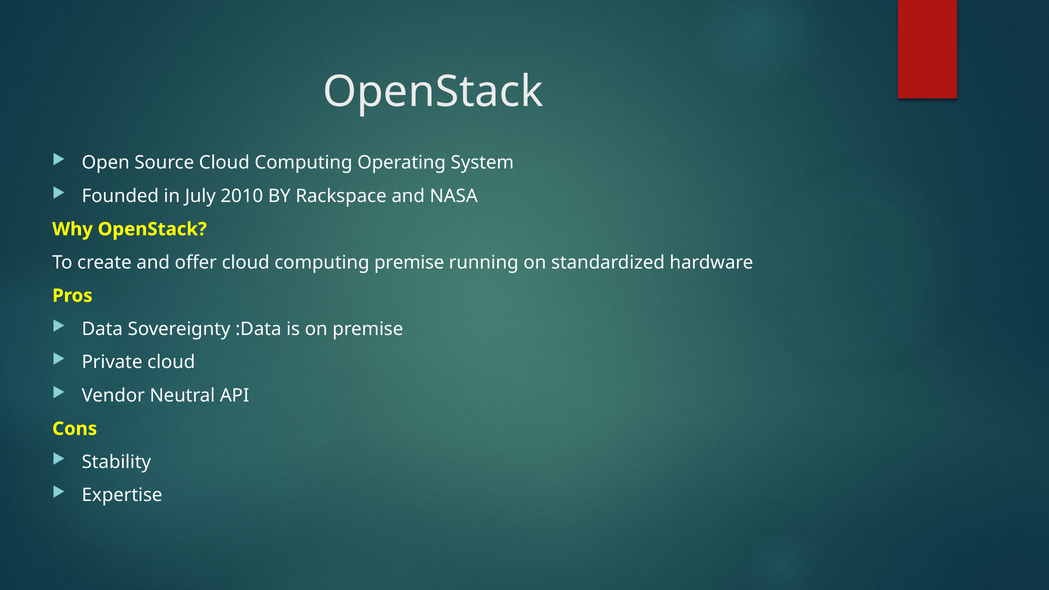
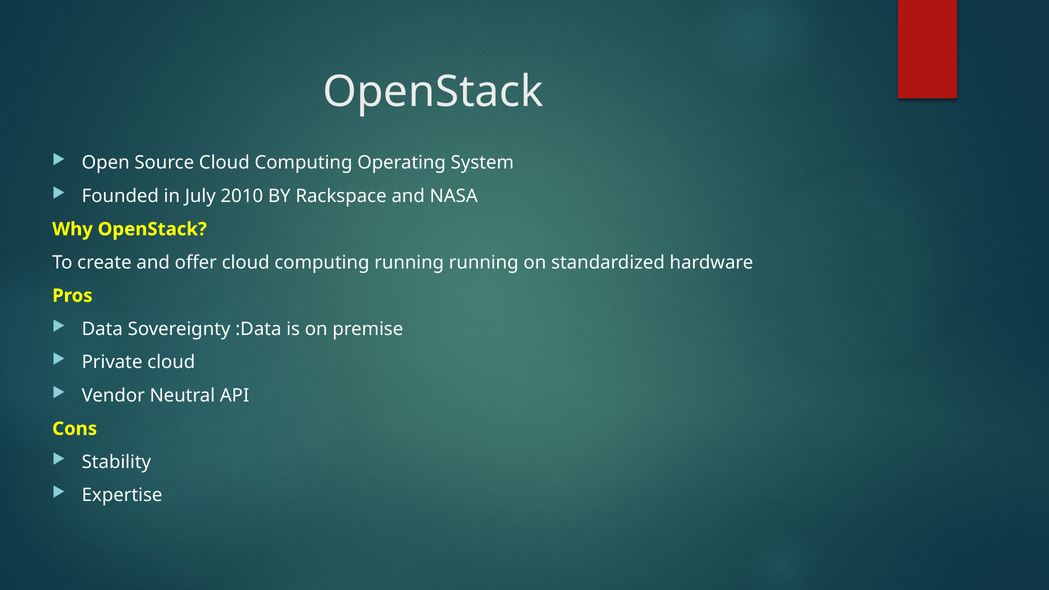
computing premise: premise -> running (409, 262)
